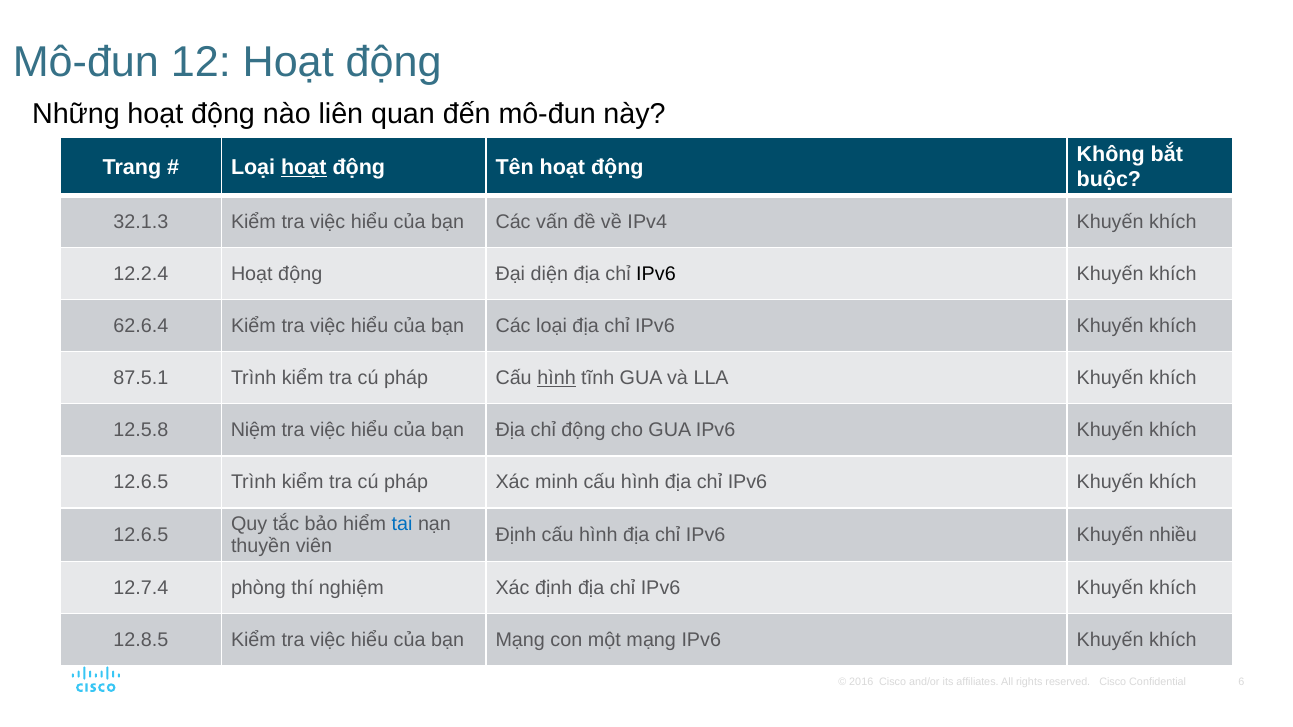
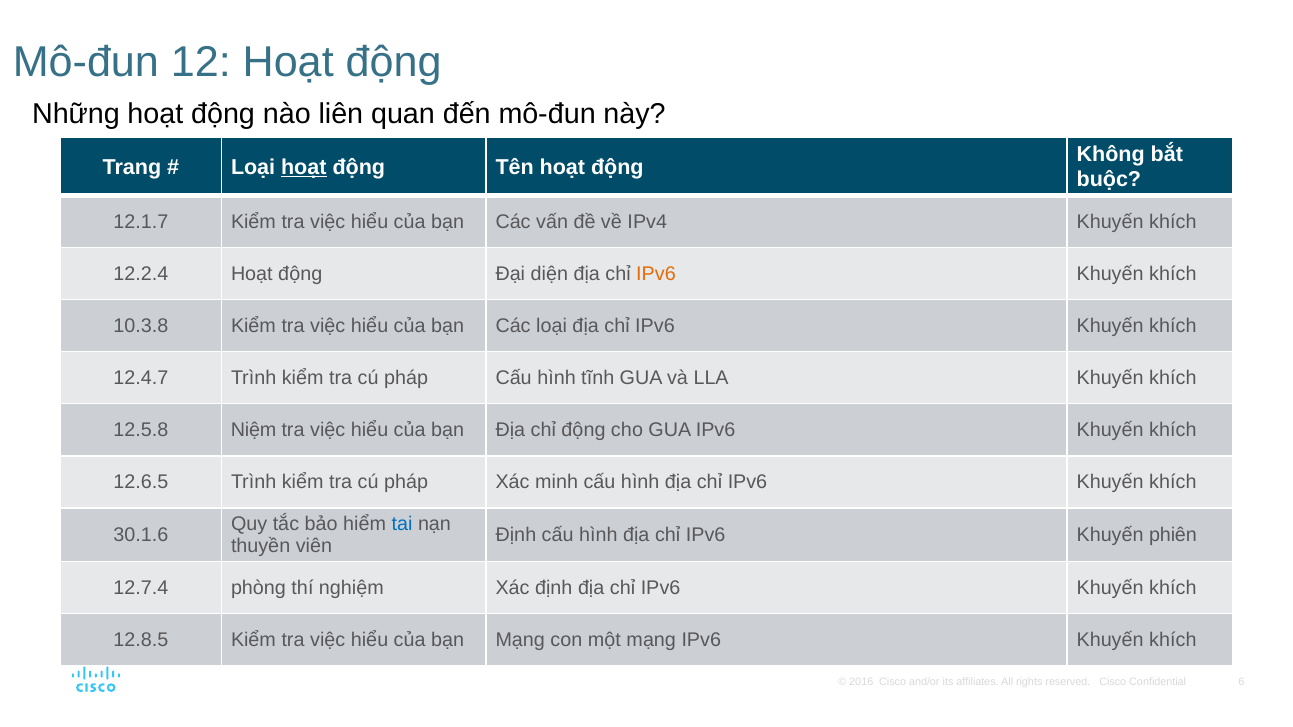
32.1.3: 32.1.3 -> 12.1.7 (141, 222)
IPv6 colour: black -> orange (656, 274)
62.6.4: 62.6.4 -> 10.3.8 (141, 326)
87.5.1: 87.5.1 -> 12.4.7 (141, 378)
hình underline: present -> none (557, 378)
12.6.5: 12.6.5 -> 30.1.6 (141, 535)
nhiều: nhiều -> phiên (1173, 535)
